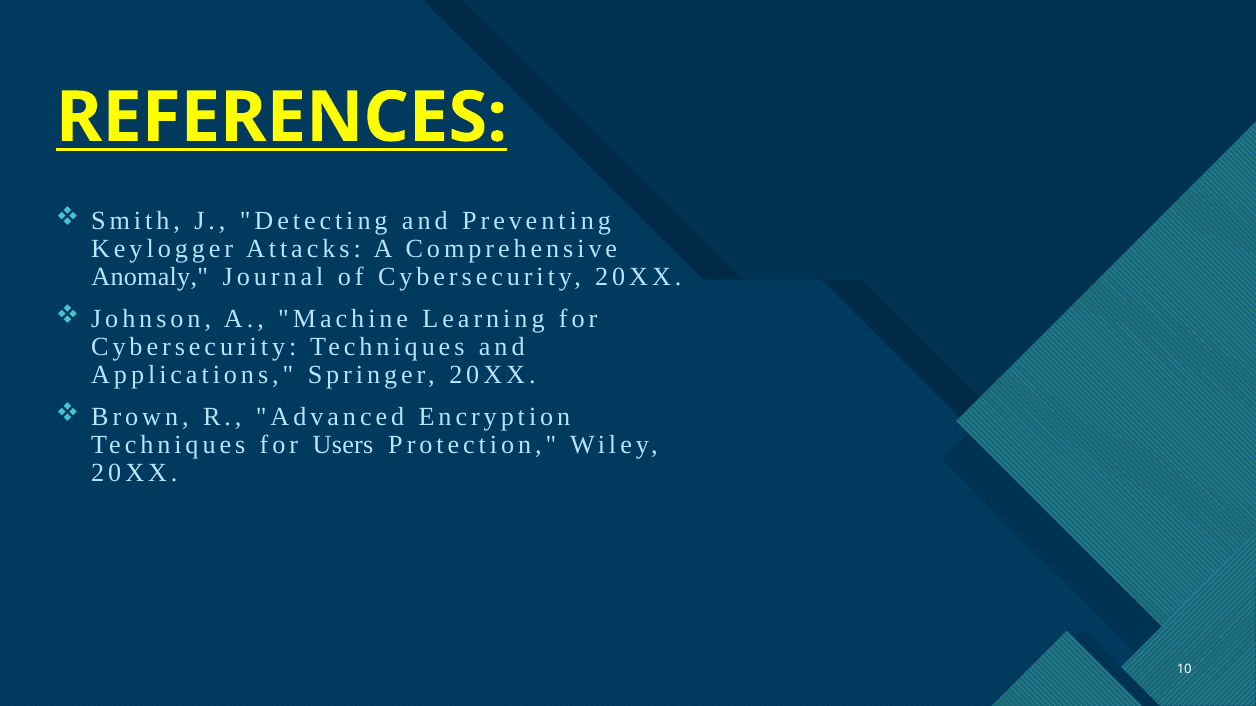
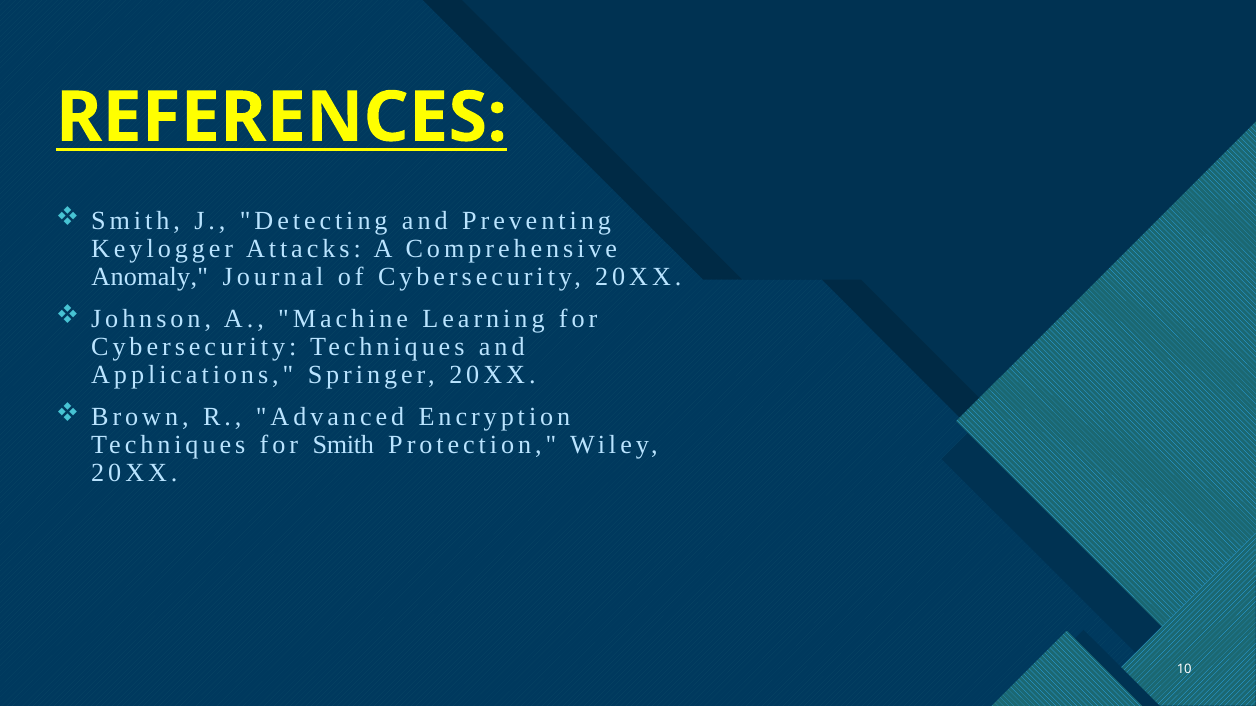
for Users: Users -> Smith (343, 445)
